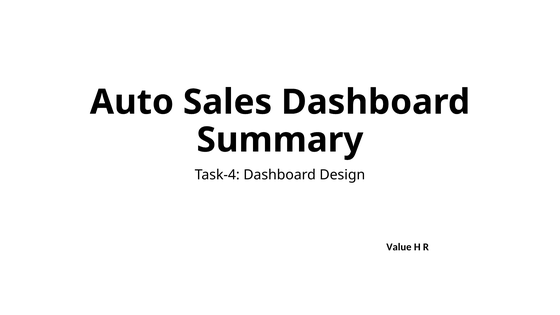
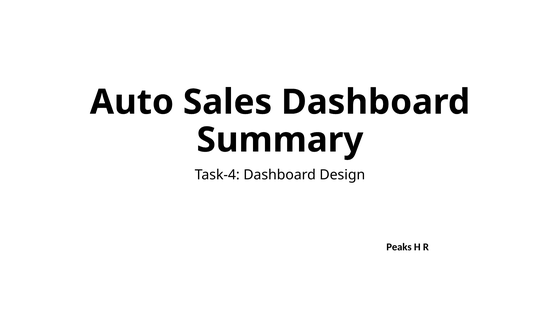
Value: Value -> Peaks (399, 247)
